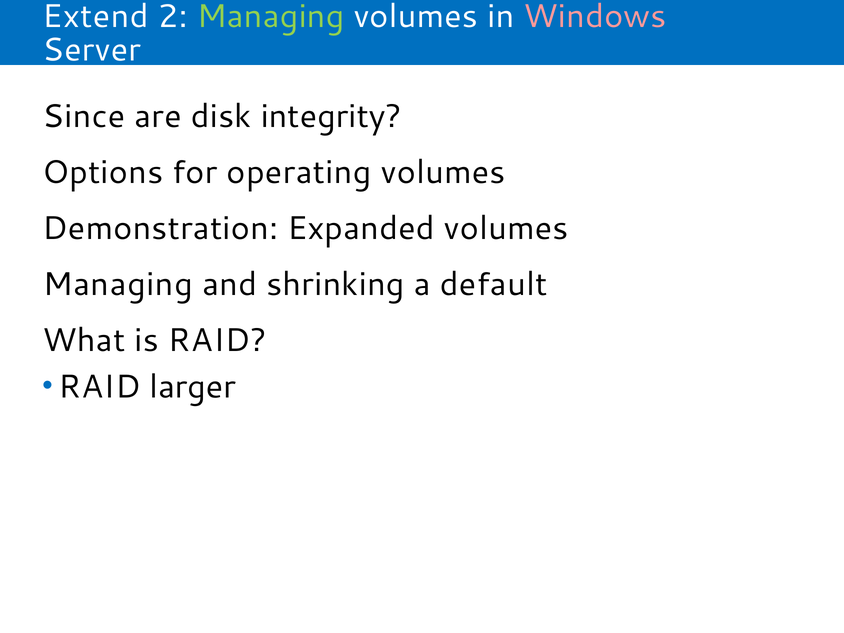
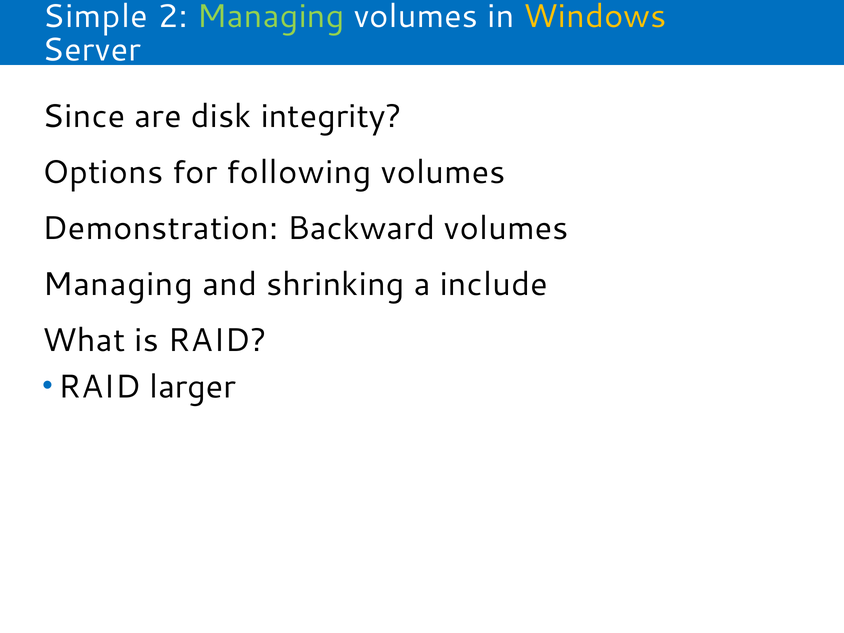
Extend: Extend -> Simple (96, 17)
Windows colour: pink -> yellow (595, 17)
operating: operating -> following (299, 172)
Expanded: Expanded -> Backward (361, 228)
default: default -> include (494, 284)
